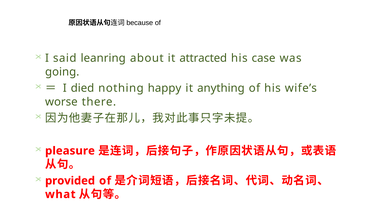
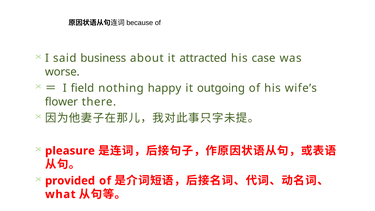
leanring: leanring -> business (103, 58)
going: going -> worse (62, 72)
died: died -> field (82, 88)
anything: anything -> outgoing (221, 88)
worse: worse -> flower (61, 102)
